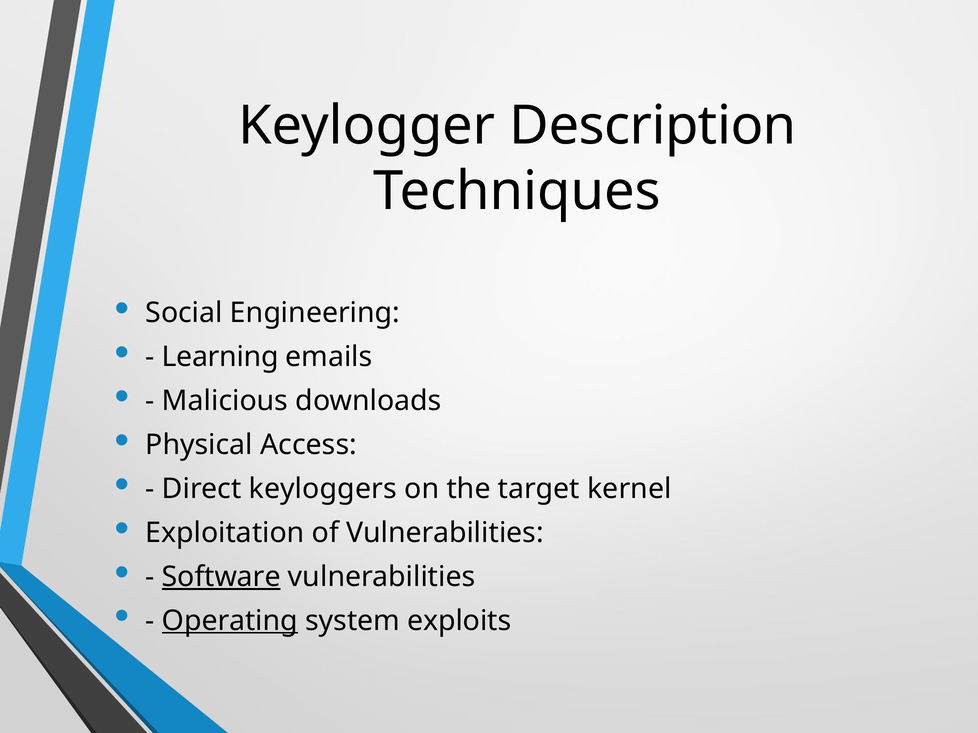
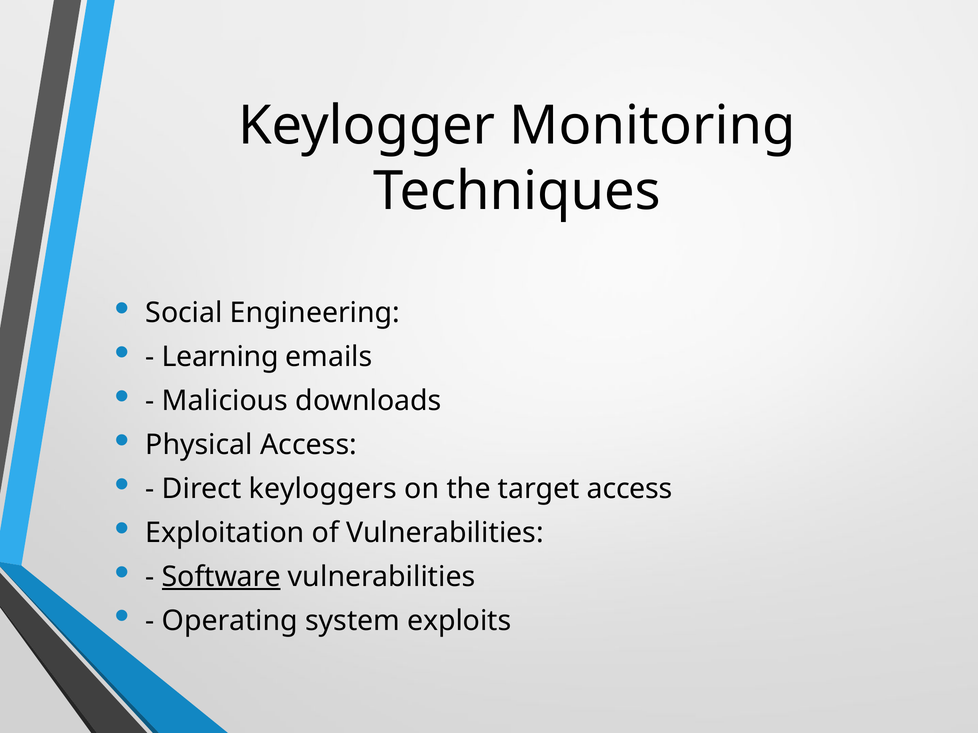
Description: Description -> Monitoring (653, 126)
target kernel: kernel -> access (630, 489)
Operating underline: present -> none (230, 621)
